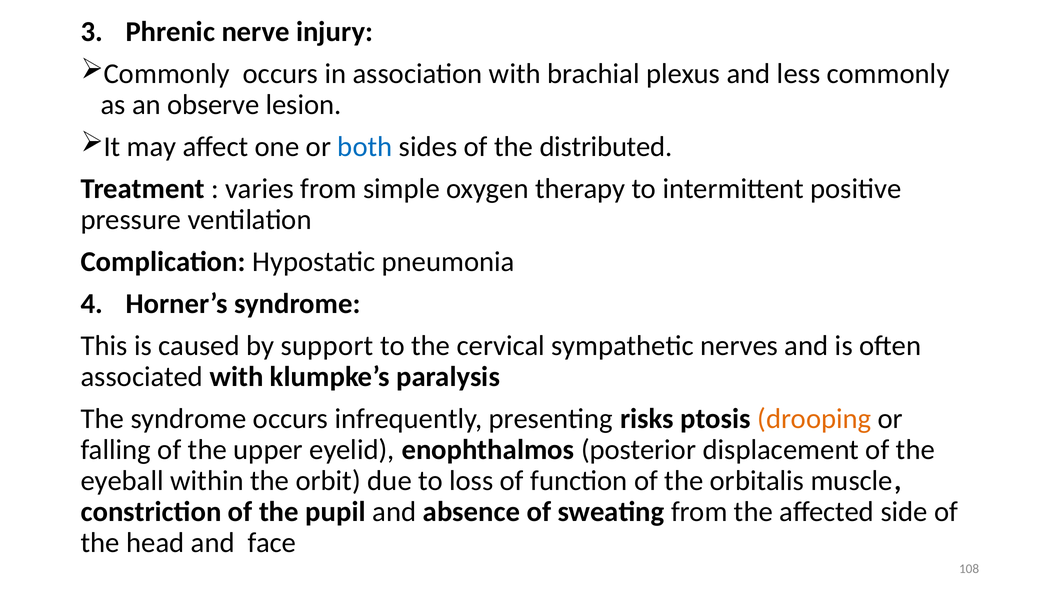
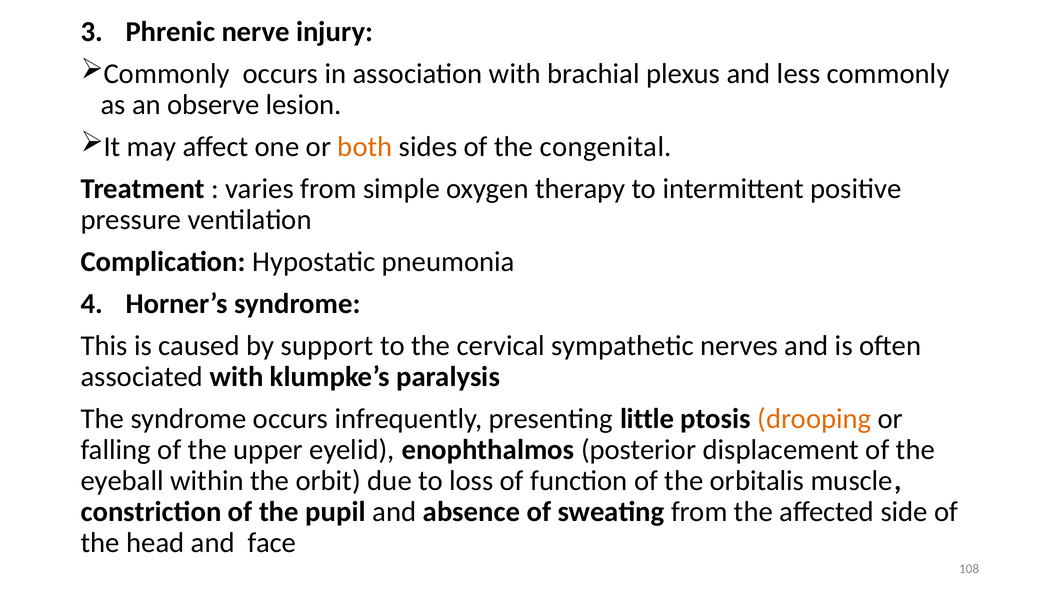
both colour: blue -> orange (365, 147)
distributed: distributed -> congenital (606, 147)
risks: risks -> little (647, 419)
